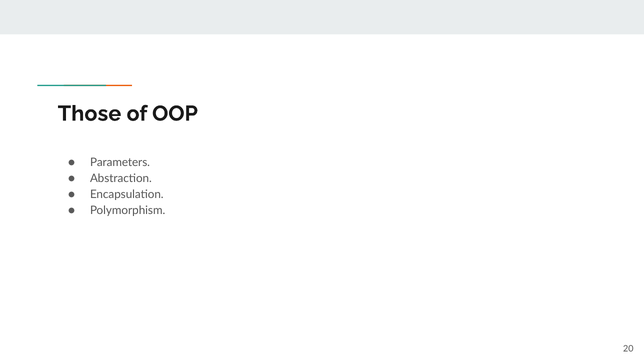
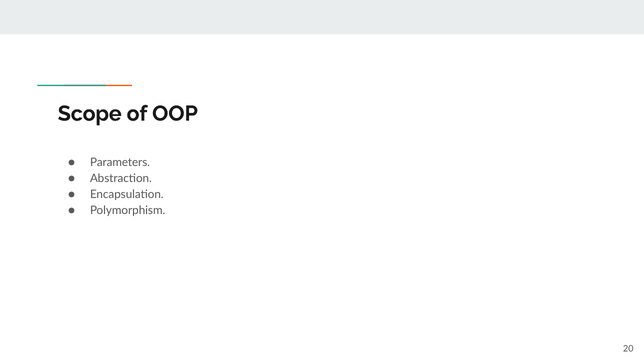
Those: Those -> Scope (90, 114)
